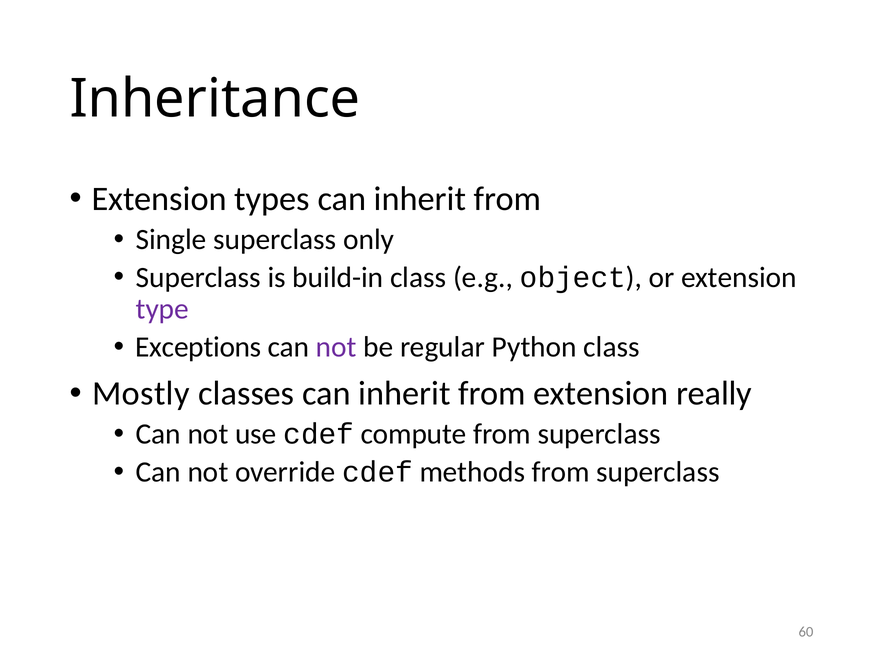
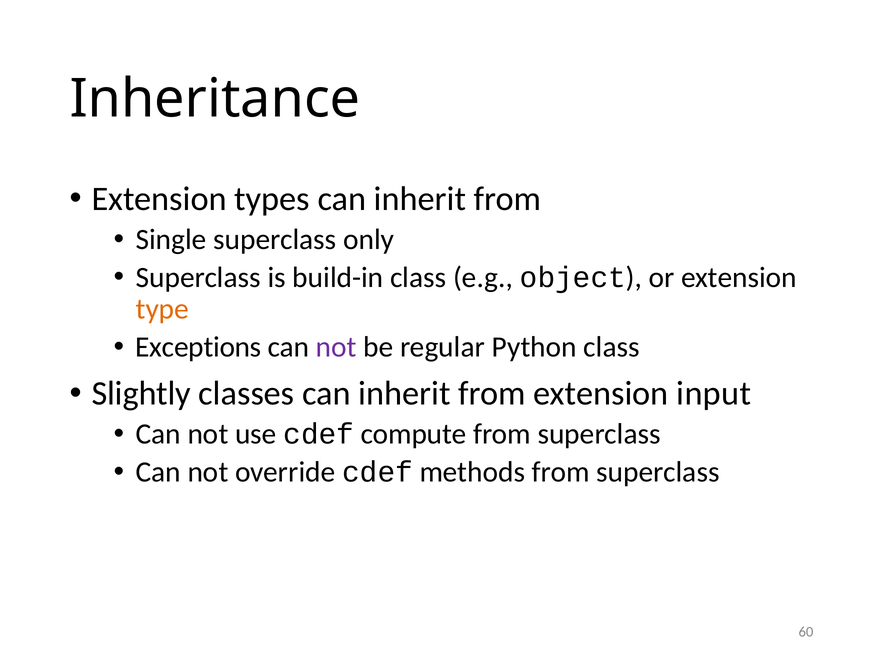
type colour: purple -> orange (162, 309)
Mostly: Mostly -> Slightly (141, 394)
really: really -> input (714, 394)
